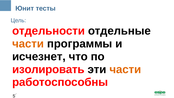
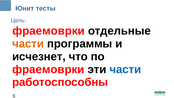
отдельности: отдельности -> фраемоврки (48, 31)
изолировать: изолировать -> фраемоврки (48, 69)
части colour: orange -> blue (125, 69)
